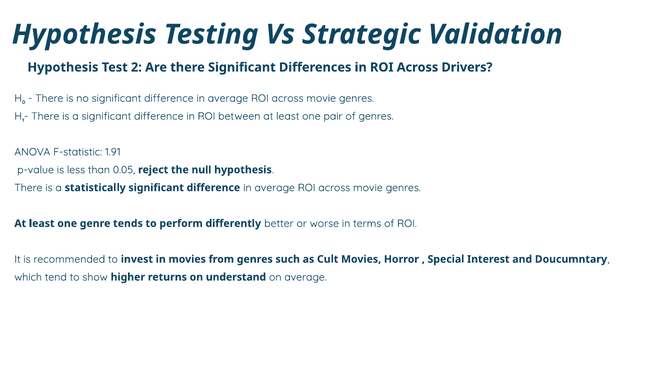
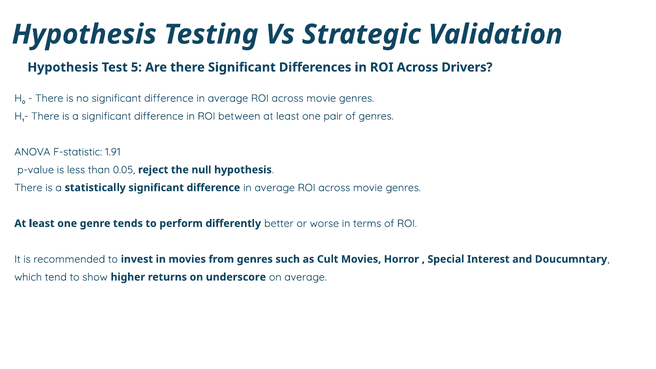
2: 2 -> 5 (136, 67)
understand: understand -> underscore (236, 277)
